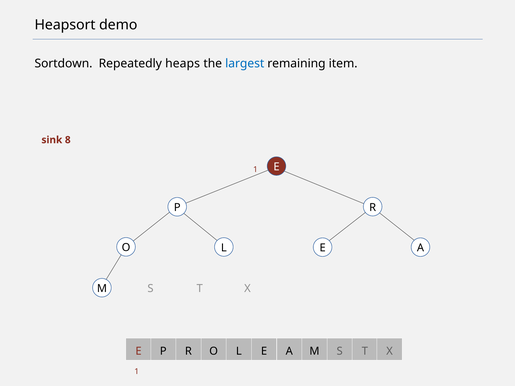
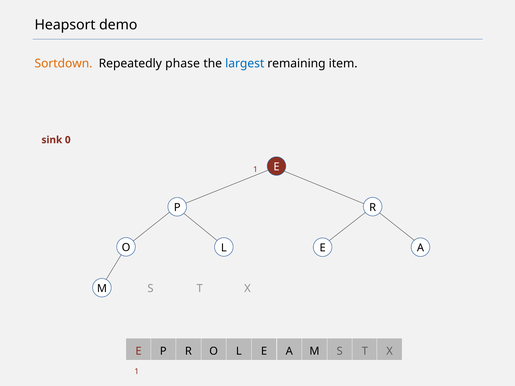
Sortdown colour: black -> orange (63, 64)
heaps: heaps -> phase (183, 64)
8: 8 -> 0 (68, 140)
